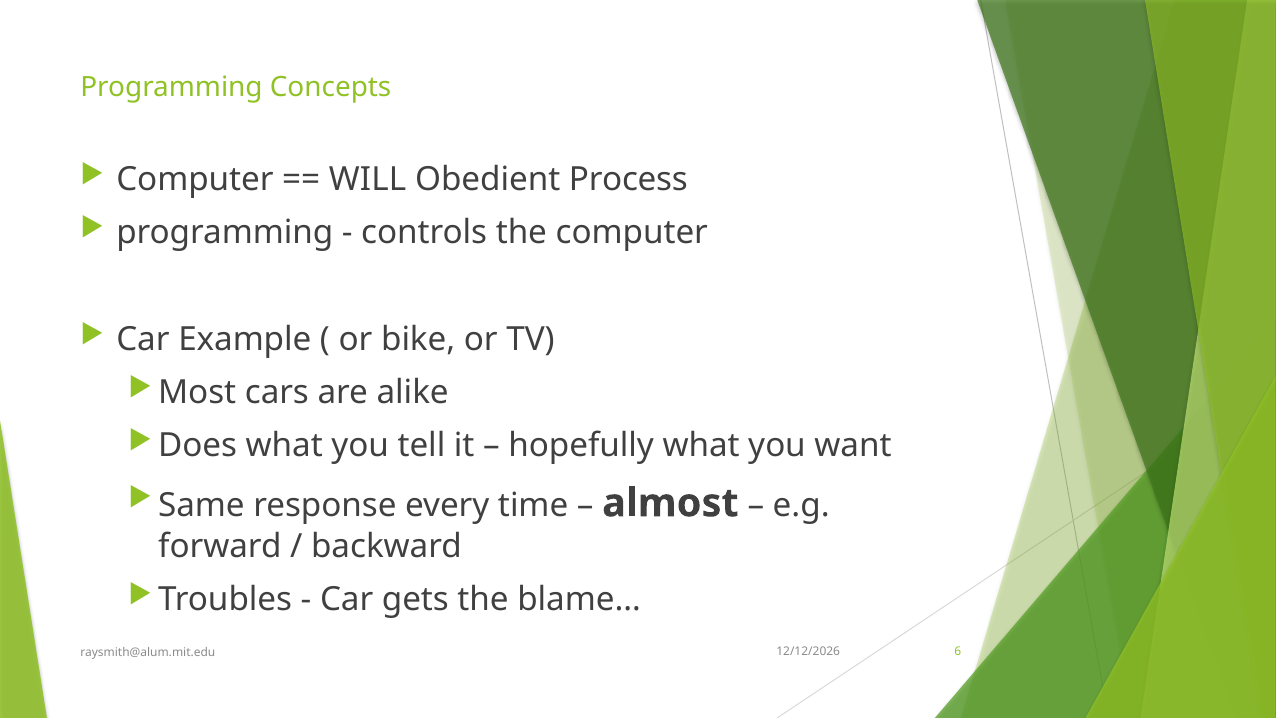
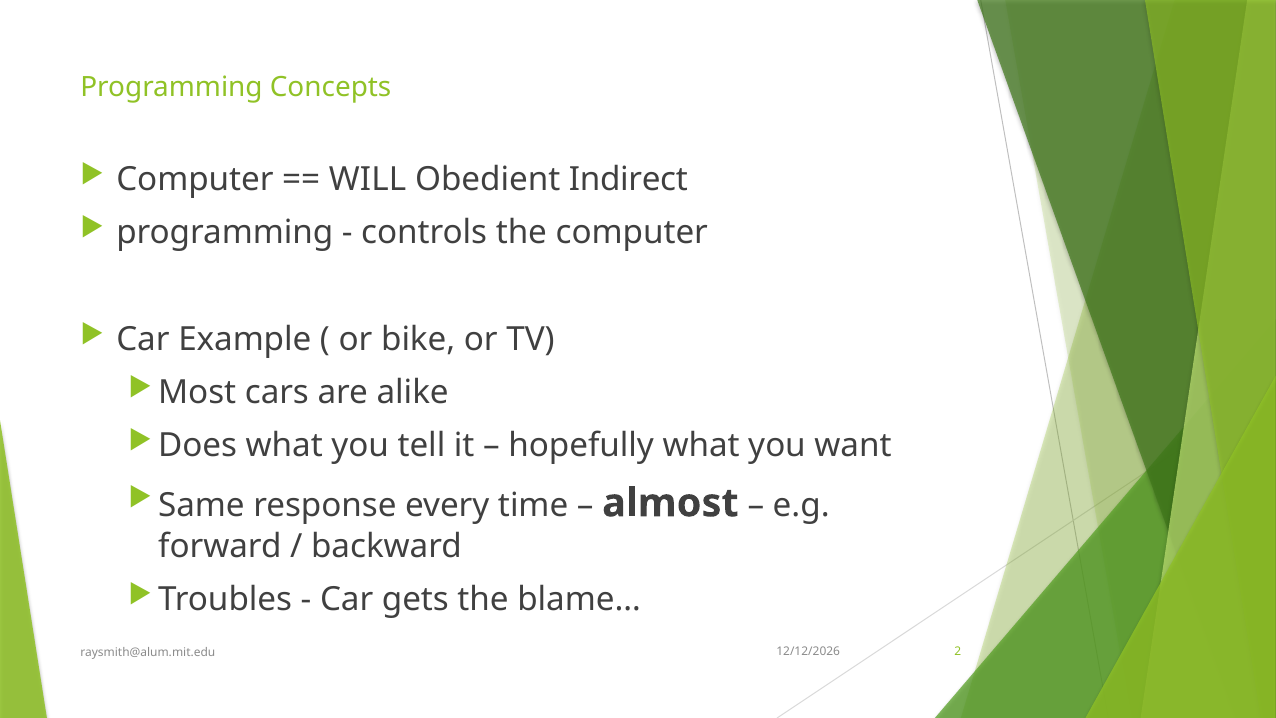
Process: Process -> Indirect (628, 180)
6: 6 -> 2 (958, 651)
